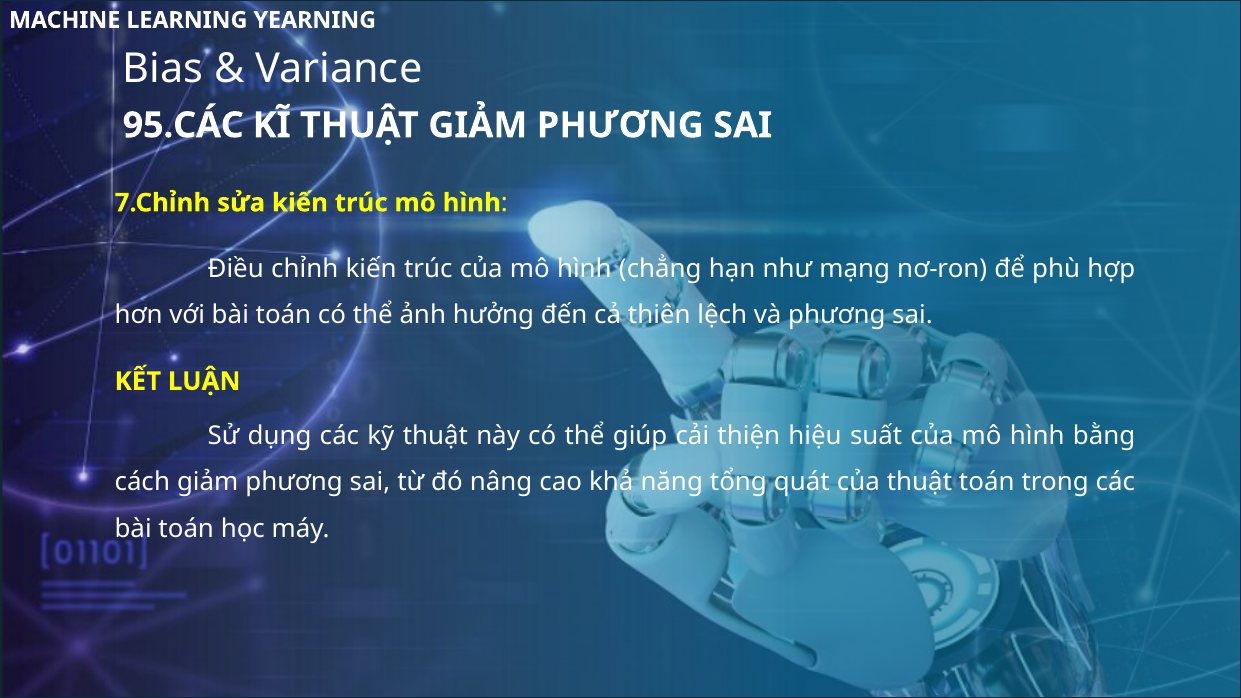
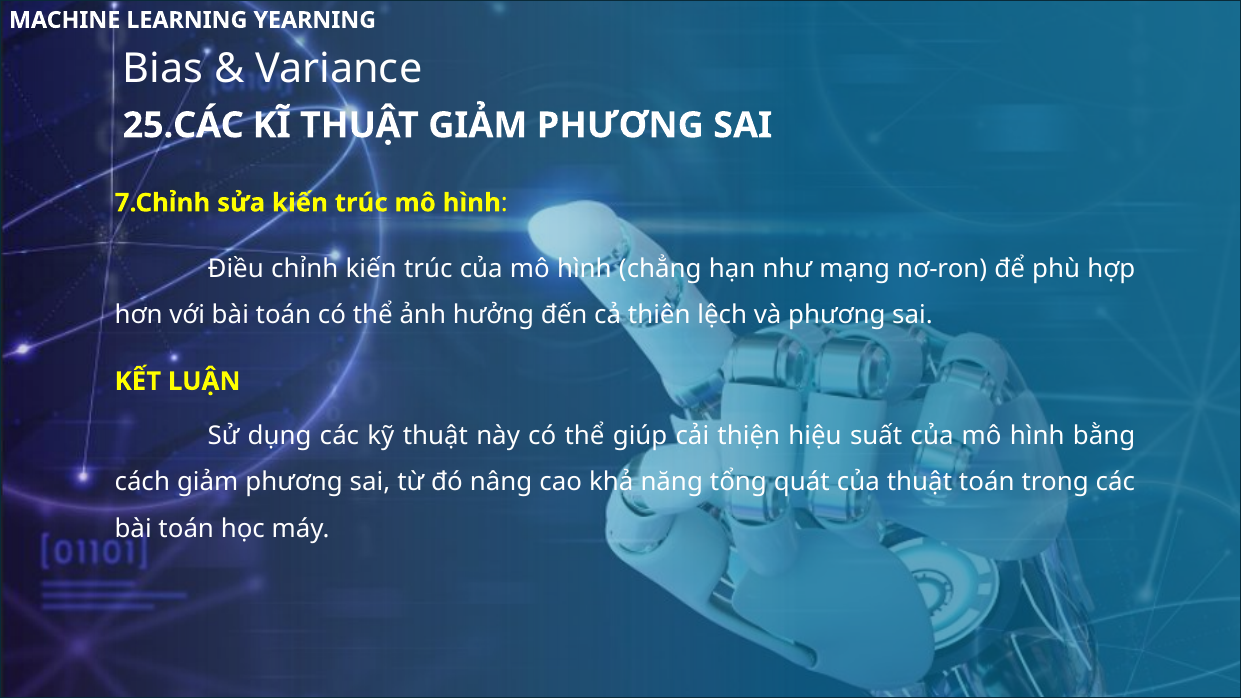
95.CÁC: 95.CÁC -> 25.CÁC (183, 125)
